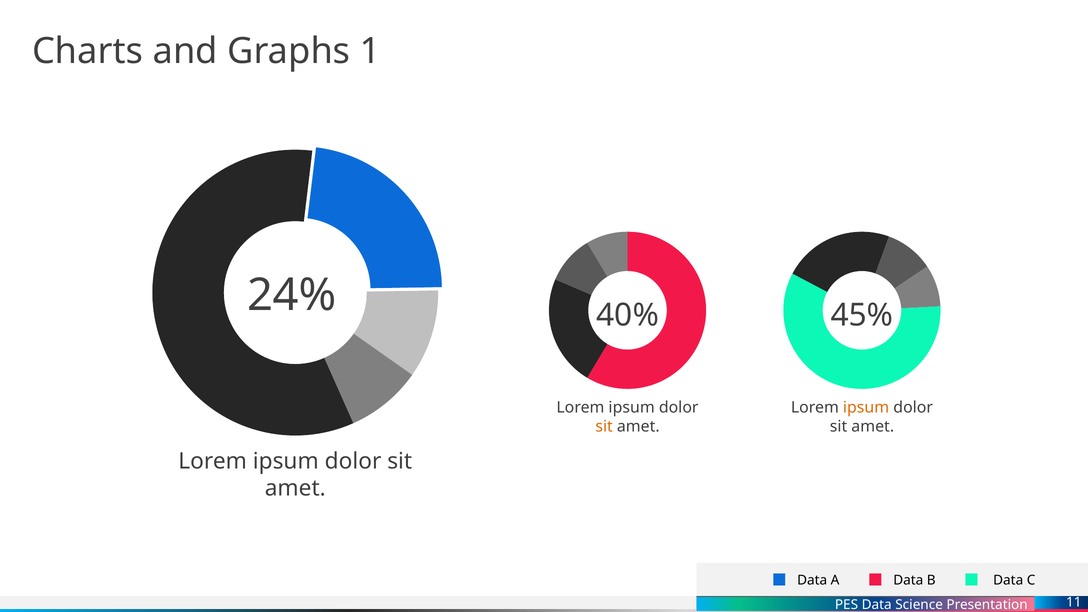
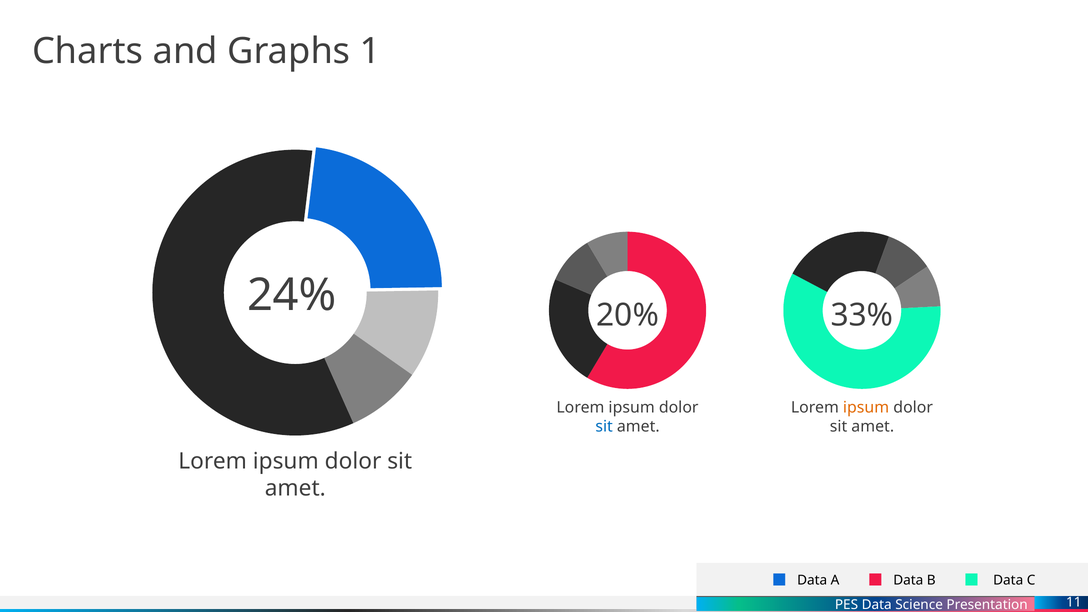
40%: 40% -> 20% (628, 315)
45%: 45% -> 33% (862, 315)
sit colour: orange -> blue (604, 427)
